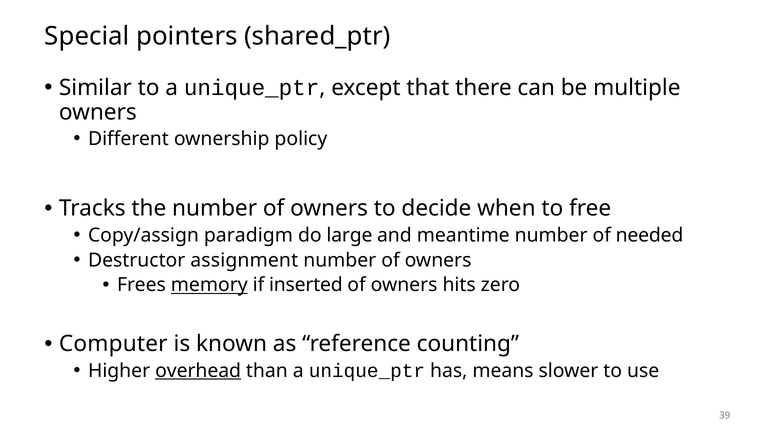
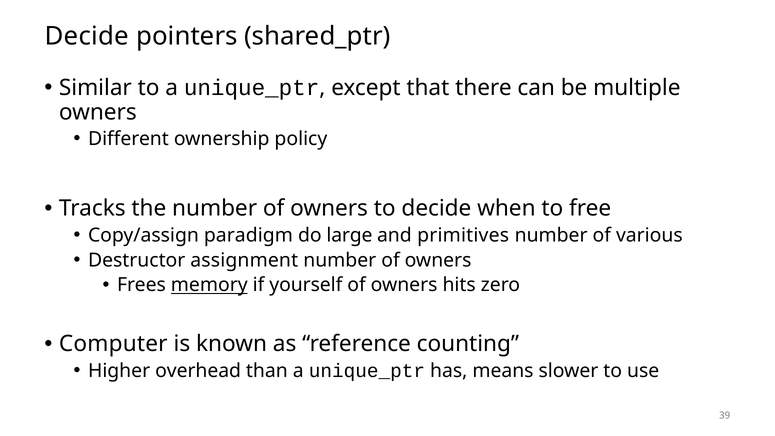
Special: Special -> Decide (87, 36)
meantime: meantime -> primitives (463, 235)
needed: needed -> various (649, 235)
inserted: inserted -> yourself (306, 285)
overhead underline: present -> none (198, 371)
